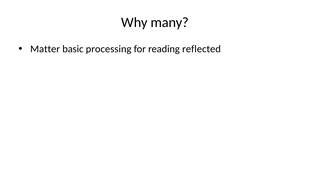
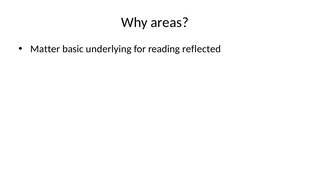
many: many -> areas (170, 22)
processing: processing -> underlying (109, 49)
